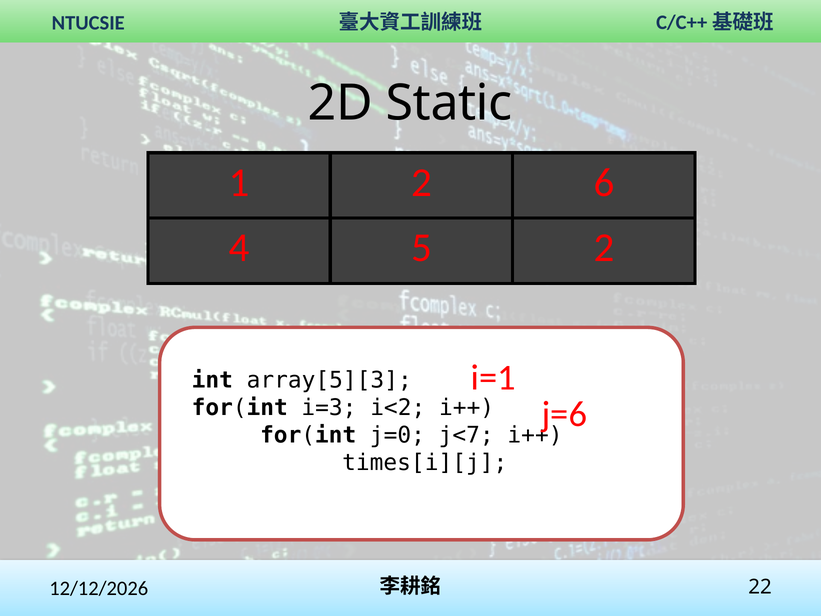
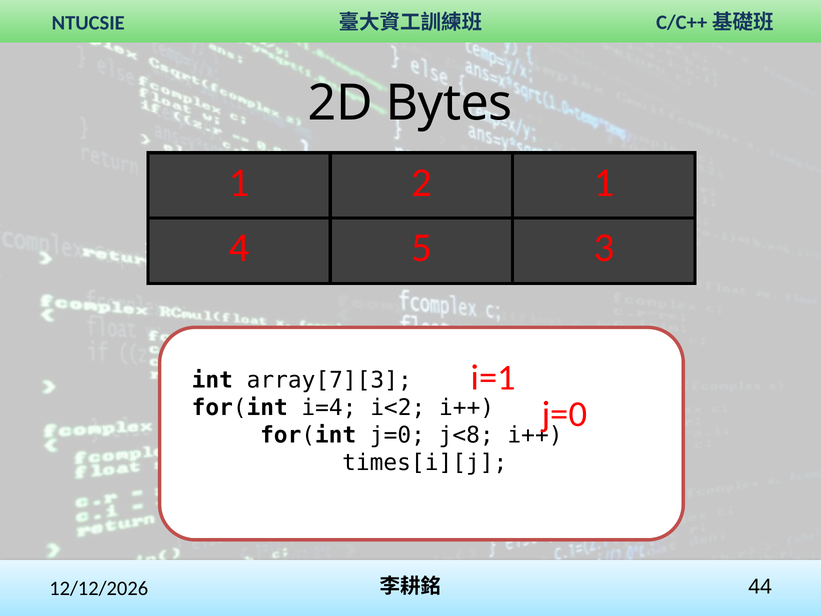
Static: Static -> Bytes (449, 103)
2 6: 6 -> 1 (604, 182)
5 2: 2 -> 3 (604, 248)
array[5][3: array[5][3 -> array[7][3 (329, 380)
i=3: i=3 -> i=4 (329, 408)
j=6: j=6 -> j=0 (564, 414)
j<7: j<7 -> j<8 (466, 435)
22: 22 -> 44 (760, 587)
